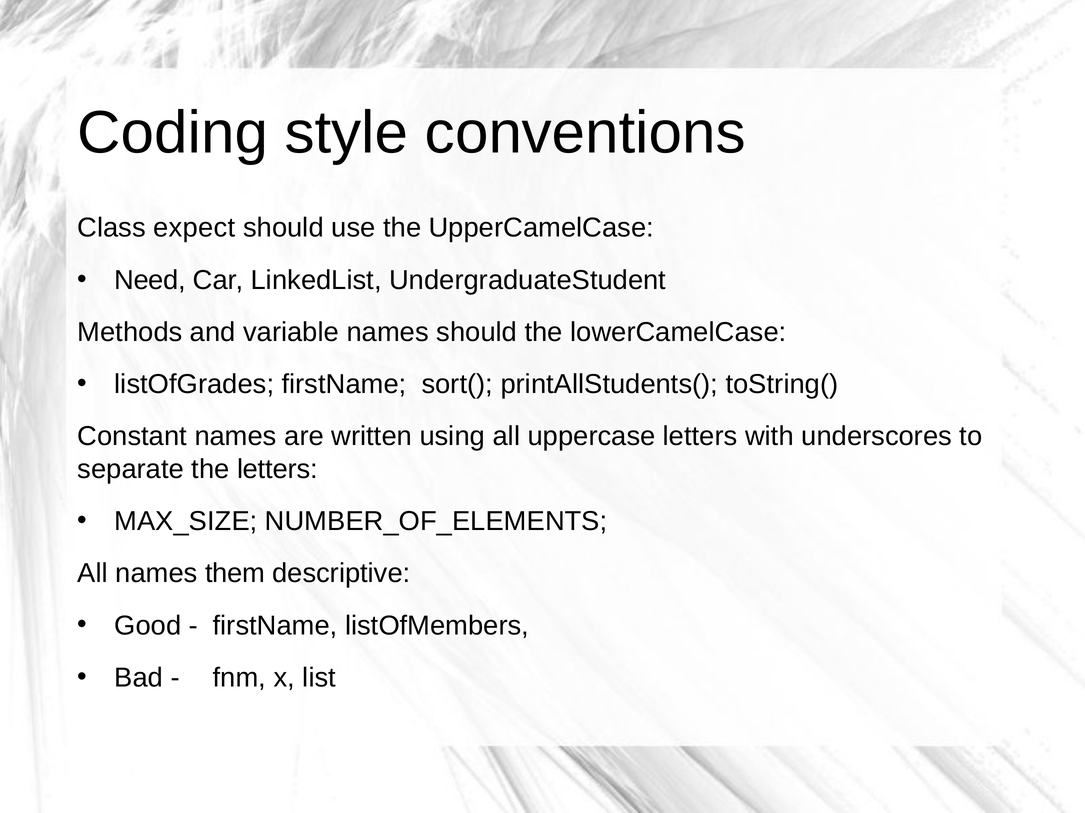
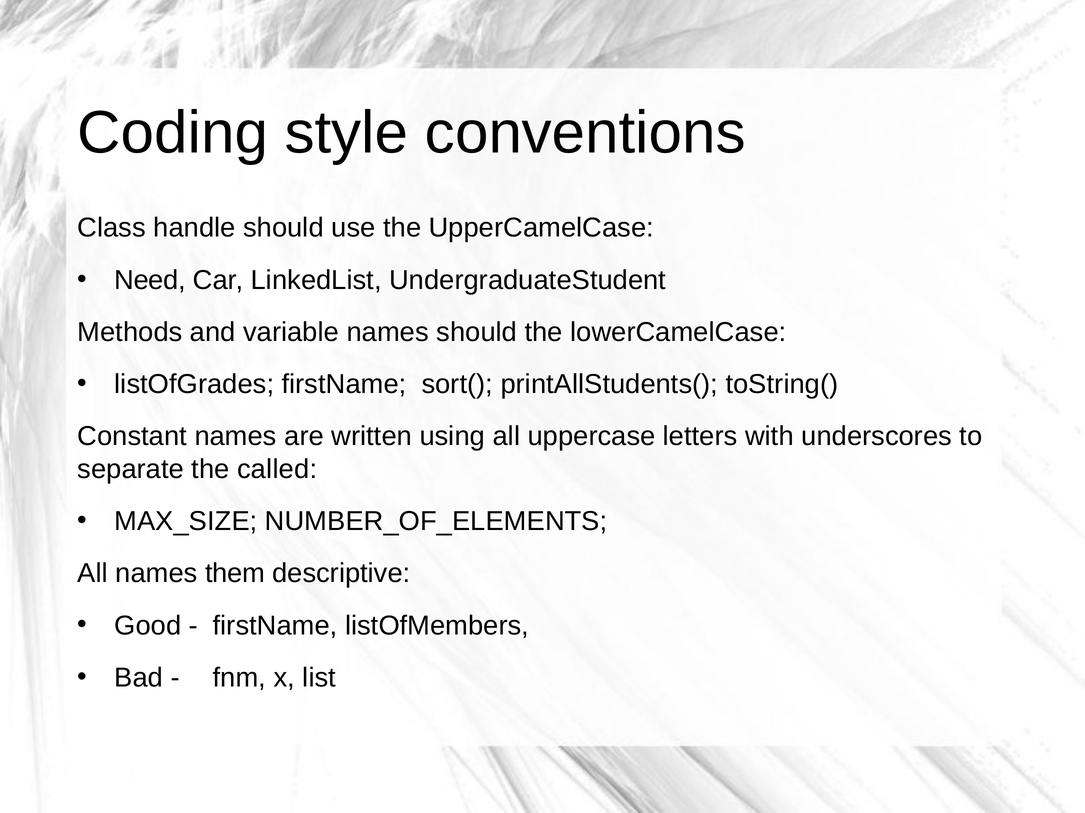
expect: expect -> handle (194, 228)
the letters: letters -> called (277, 470)
